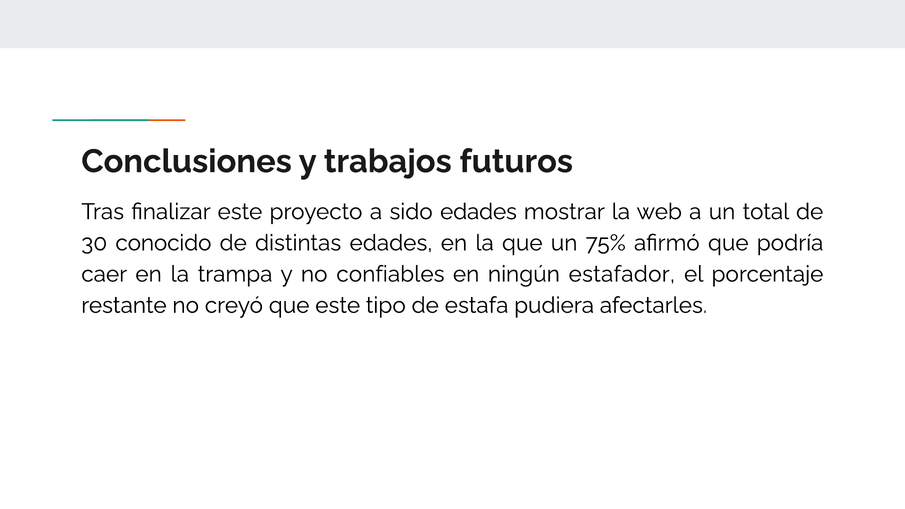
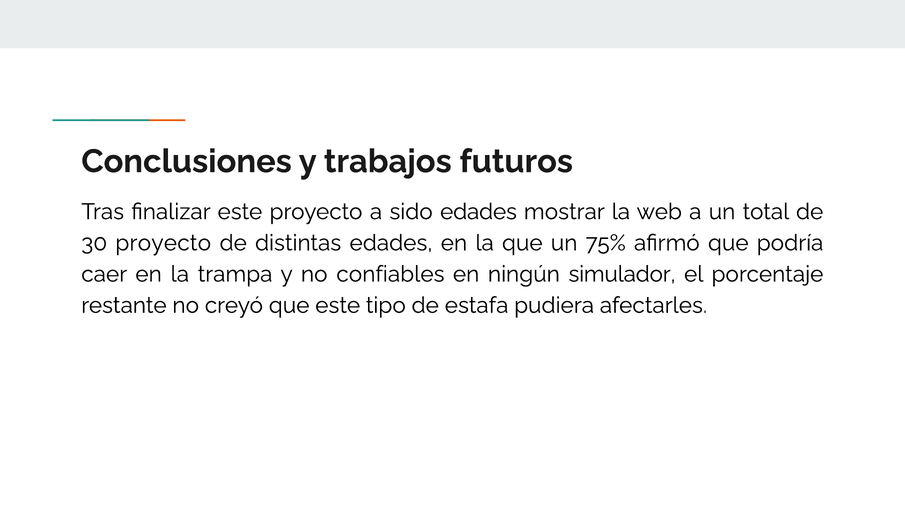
30 conocido: conocido -> proyecto (163, 243)
estafador: estafador -> simulador (622, 274)
